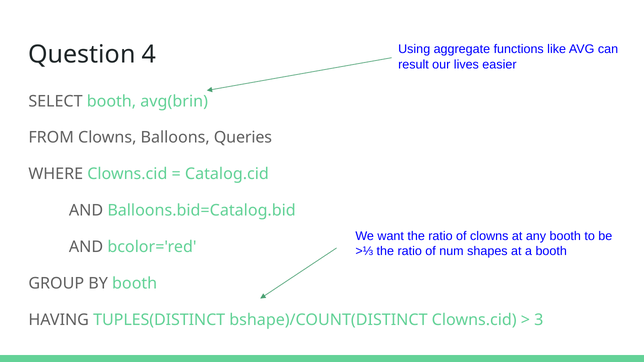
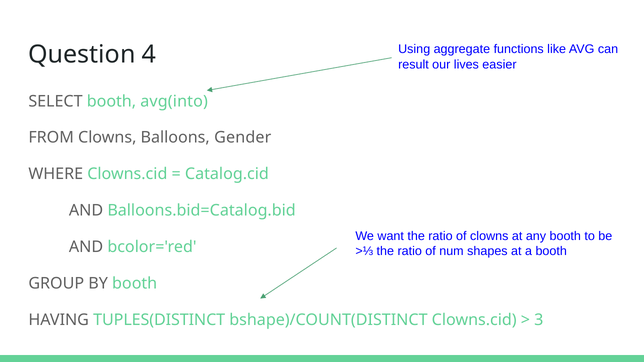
avg(brin: avg(brin -> avg(into (174, 101)
Queries: Queries -> Gender (243, 138)
